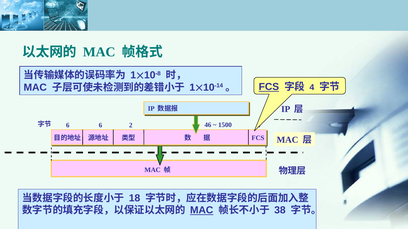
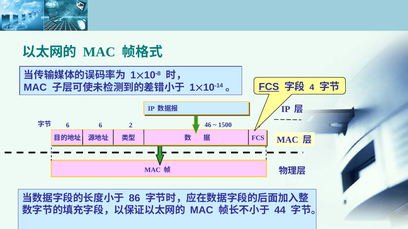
18: 18 -> 86 (135, 199)
MAC underline: present -> none (202, 211)
38: 38 -> 44 (280, 211)
